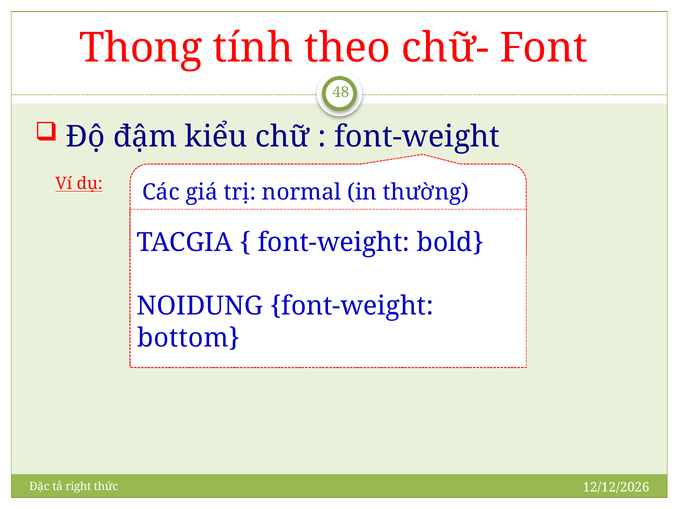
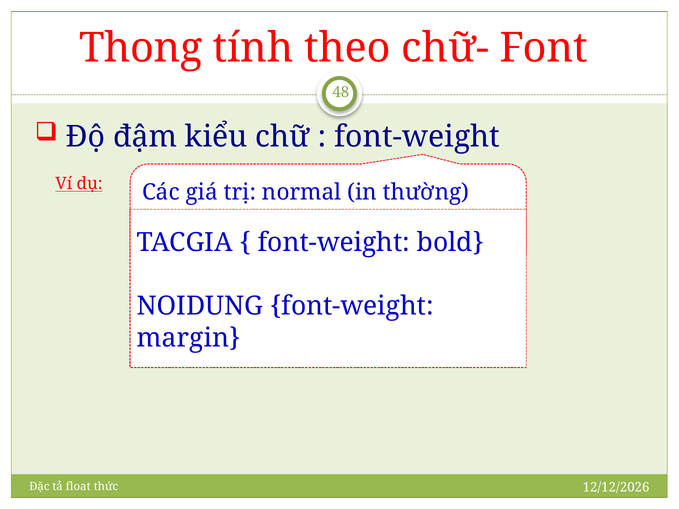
bottom: bottom -> margin (189, 338)
right: right -> float (78, 487)
